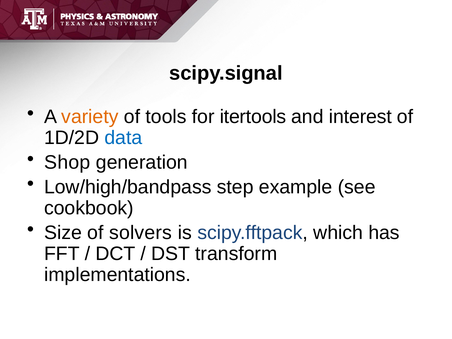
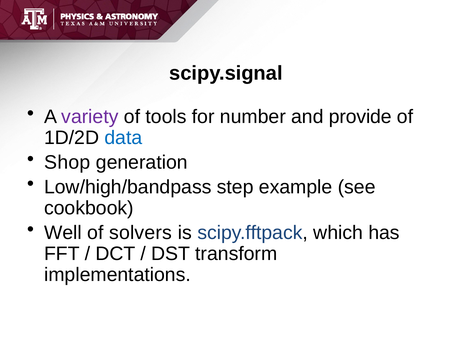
variety colour: orange -> purple (90, 117)
itertools: itertools -> number (253, 117)
interest: interest -> provide (360, 117)
Size: Size -> Well (63, 233)
